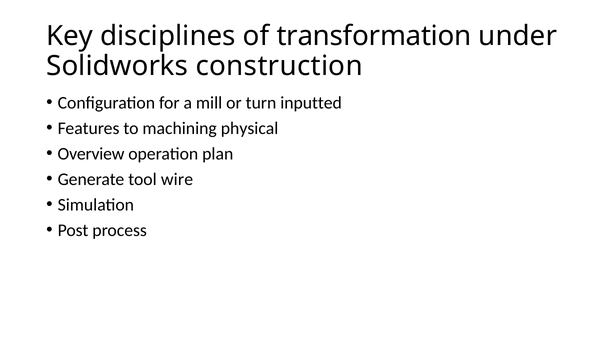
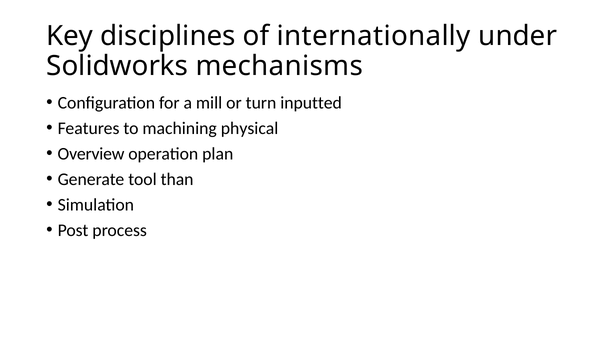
transformation: transformation -> internationally (374, 36)
construction: construction -> mechanisms (279, 66)
wire: wire -> than (177, 179)
